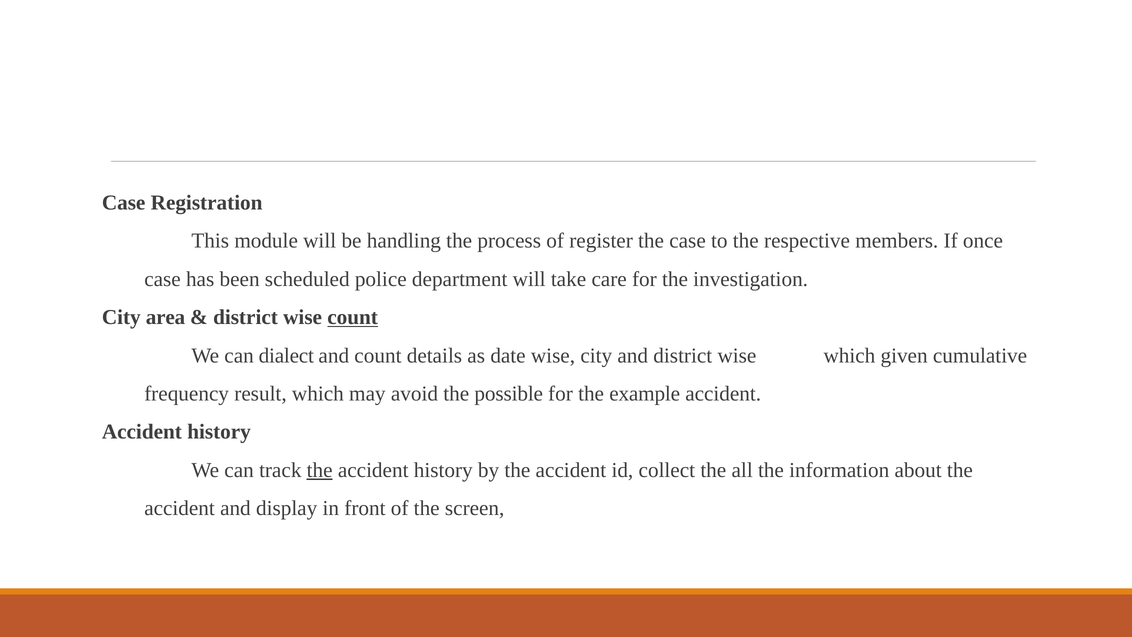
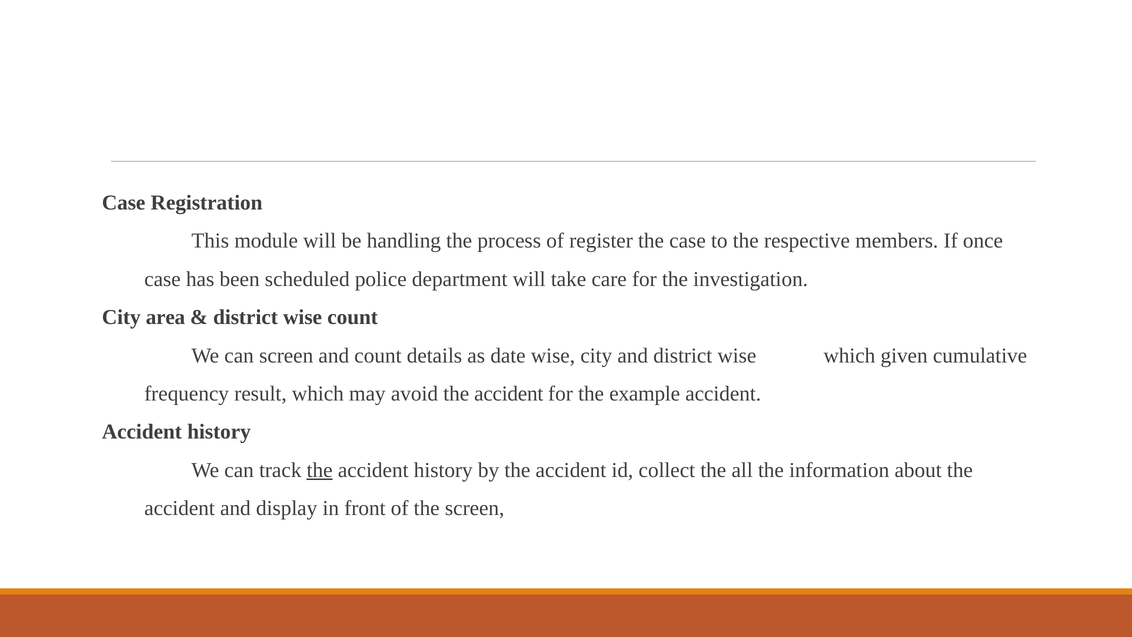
count underline: present -> none (353, 317)
can dialect: dialect -> screen (286, 355)
avoid the possible: possible -> accident (509, 394)
